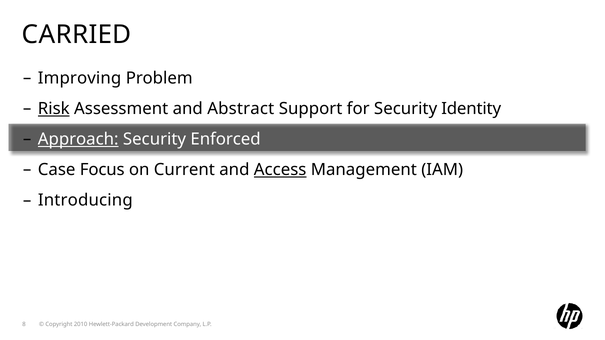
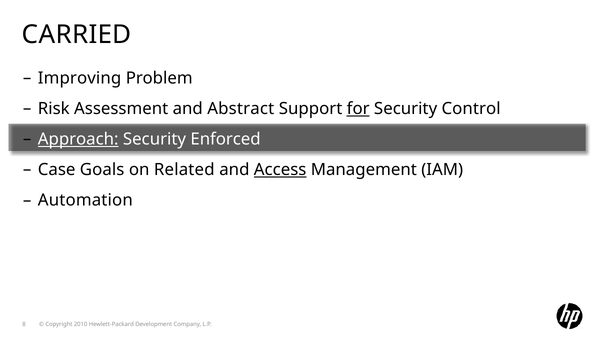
Risk underline: present -> none (54, 109)
for underline: none -> present (358, 109)
Identity: Identity -> Control (471, 109)
Focus: Focus -> Goals (102, 170)
Current: Current -> Related (184, 170)
Introducing: Introducing -> Automation (85, 200)
